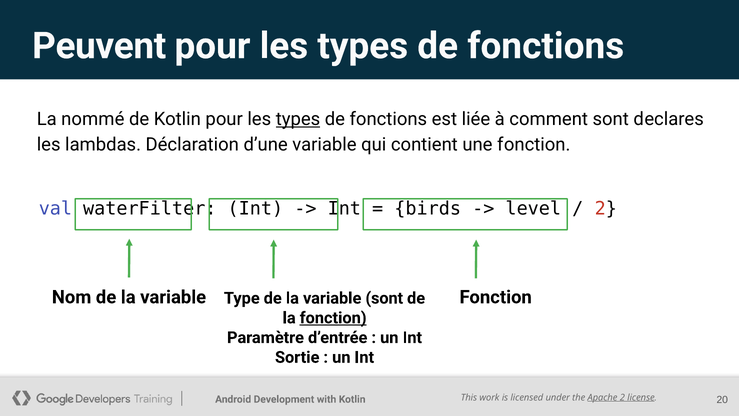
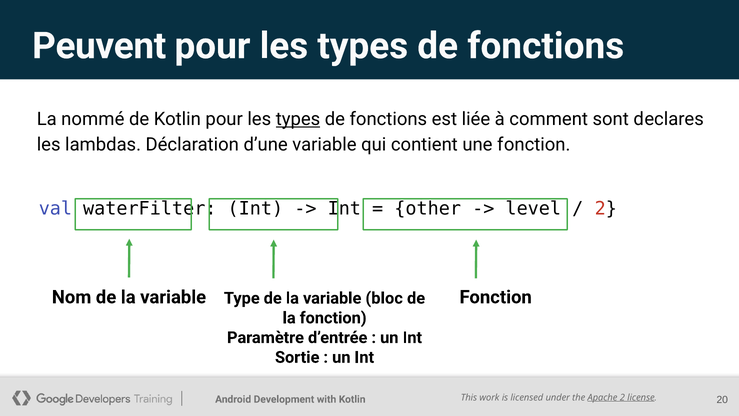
birds: birds -> other (428, 209)
variable sont: sont -> bloc (384, 298)
fonction underline: present -> none (333, 318)
